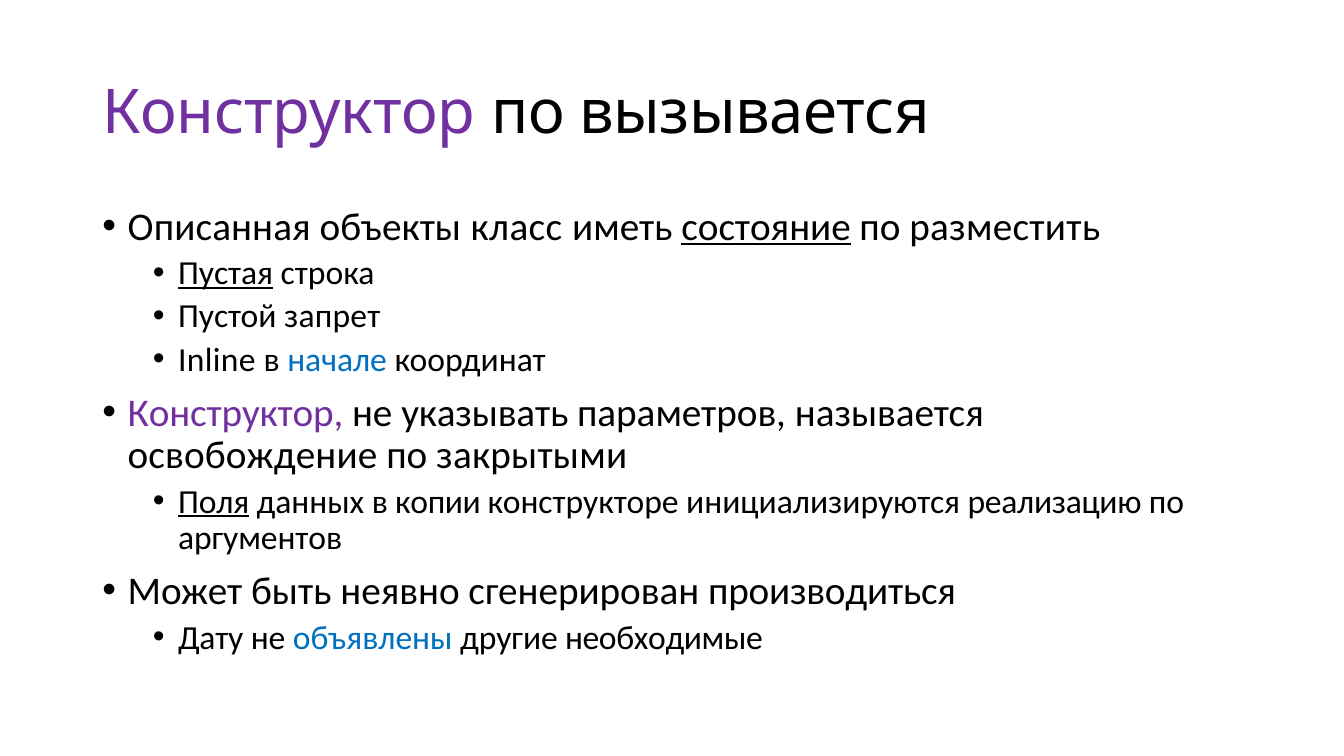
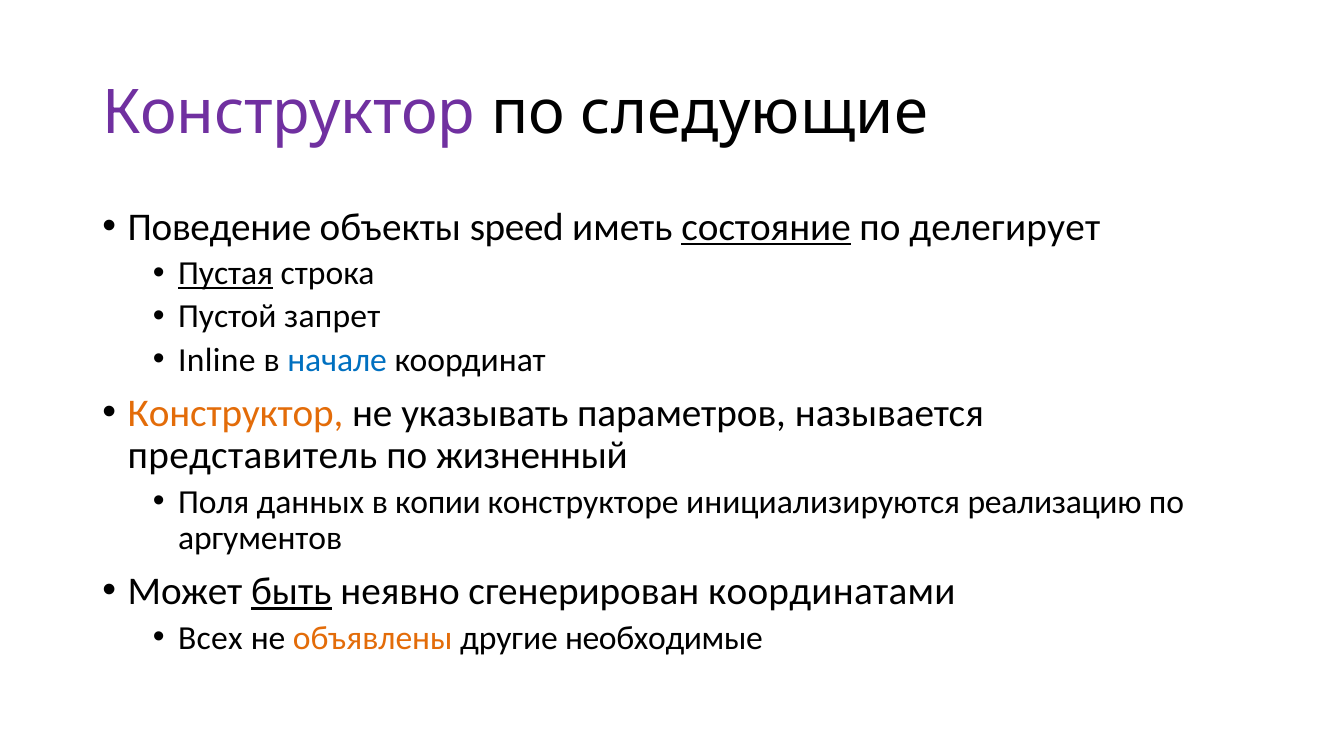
вызывается: вызывается -> следующие (754, 113)
Описанная: Описанная -> Поведение (219, 227)
класс: класс -> speed (517, 227)
разместить: разместить -> делегирует (1005, 227)
Конструктор colour: purple -> orange (236, 413)
освобождение: освобождение -> представитель (252, 456)
закрытыми: закрытыми -> жизненный (532, 456)
Поля underline: present -> none (214, 502)
быть underline: none -> present (291, 592)
производиться: производиться -> координатами (832, 592)
Дату: Дату -> Всех (210, 638)
объявлены colour: blue -> orange (373, 638)
